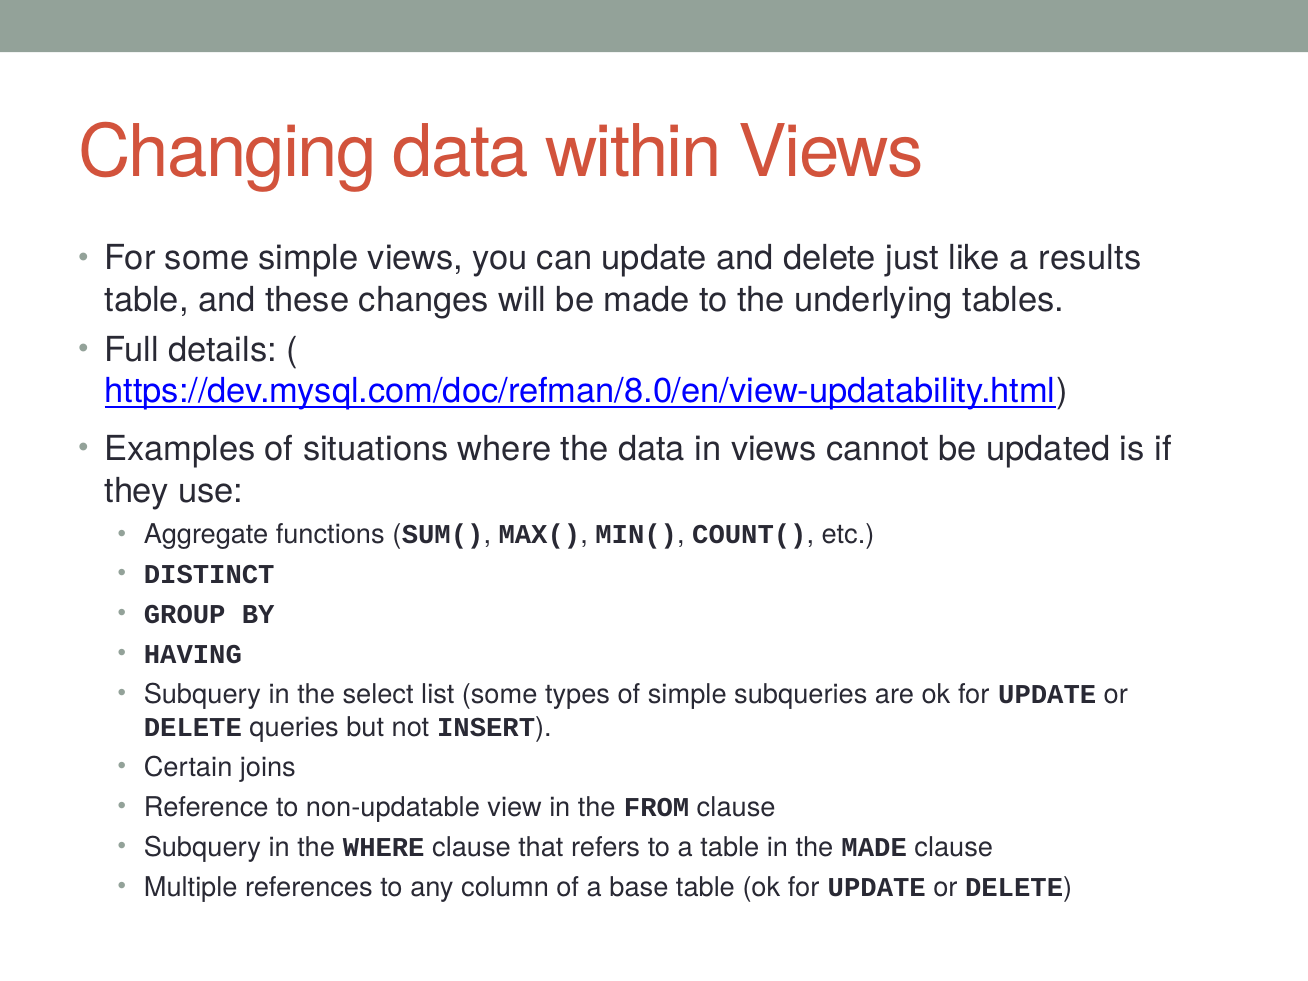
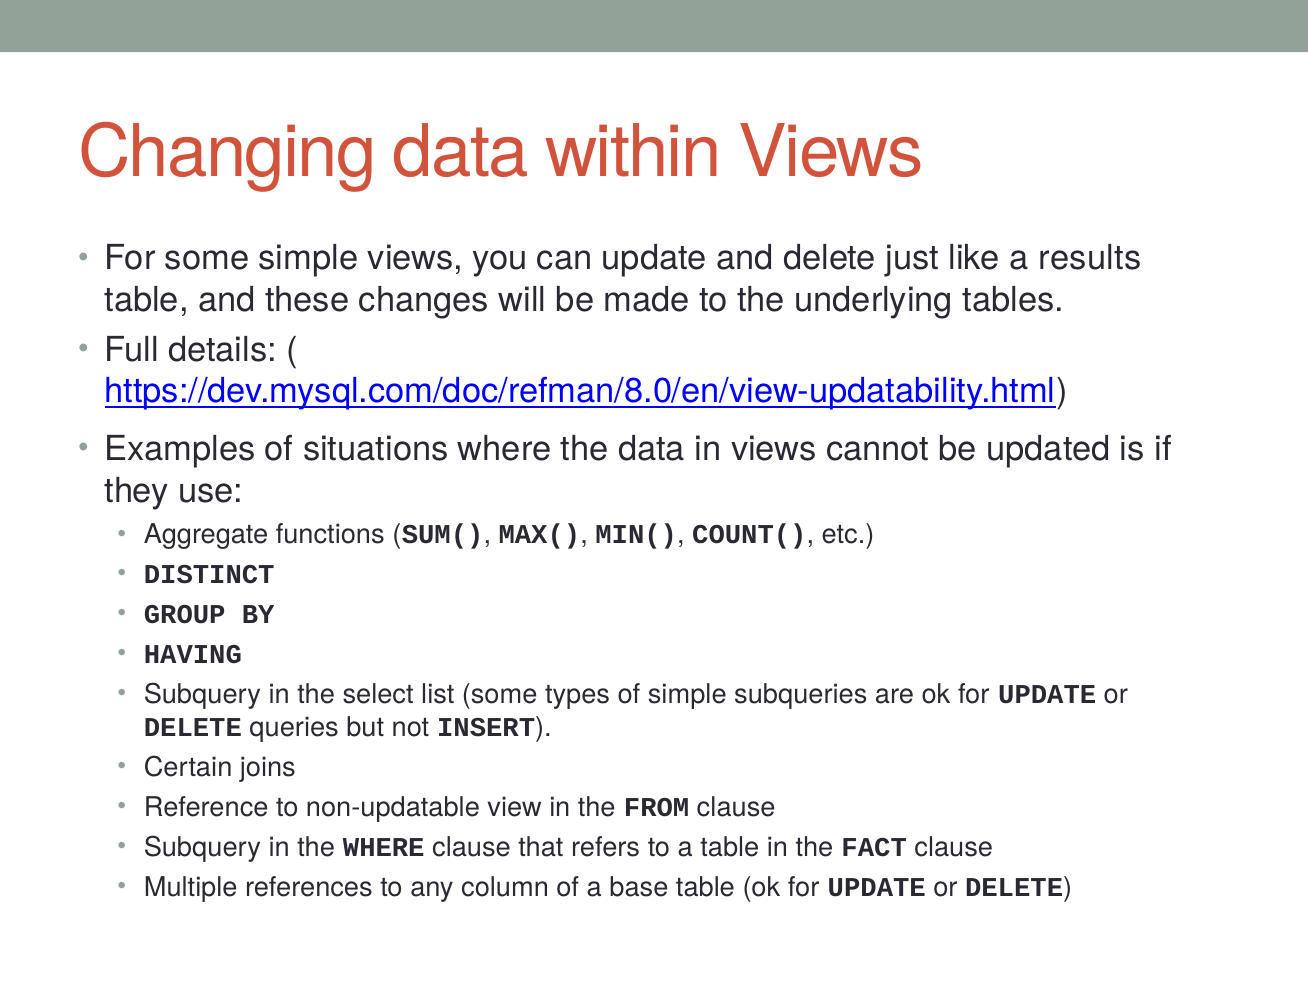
the MADE: MADE -> FACT (874, 847)
